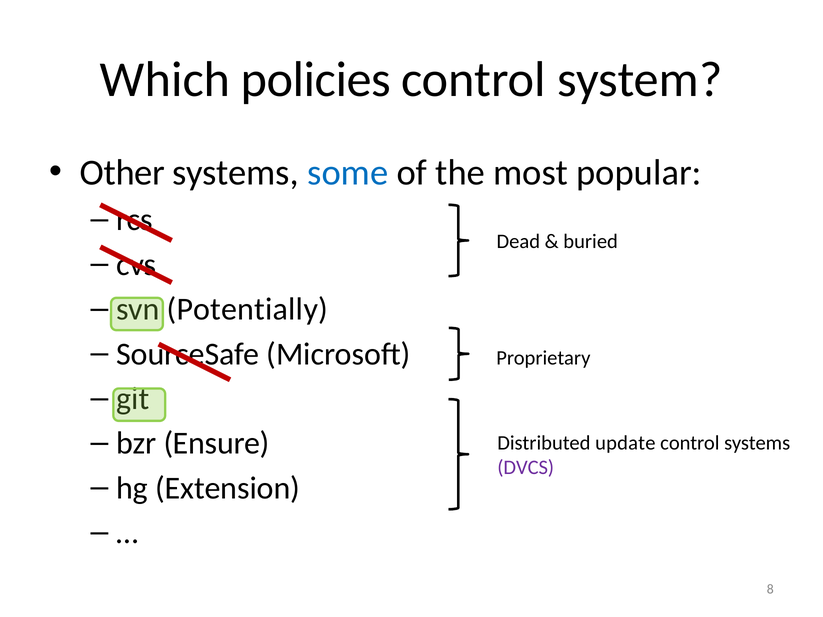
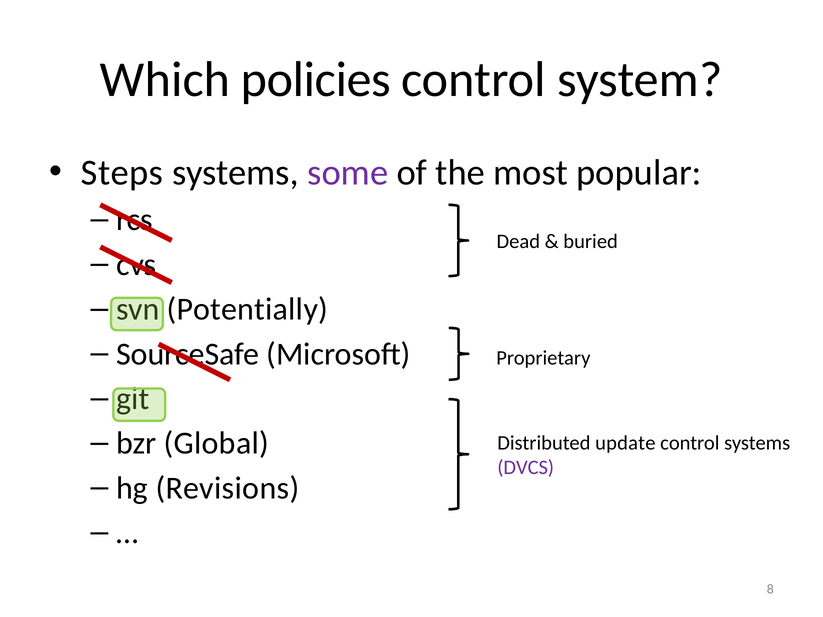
Other: Other -> Steps (122, 173)
some colour: blue -> purple (348, 173)
Ensure: Ensure -> Global (216, 444)
Extension: Extension -> Revisions (227, 488)
